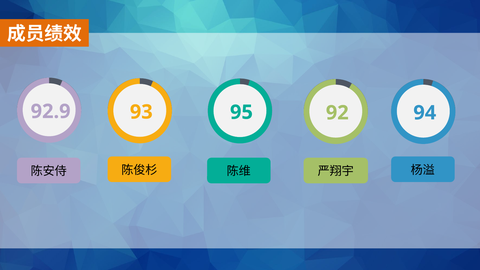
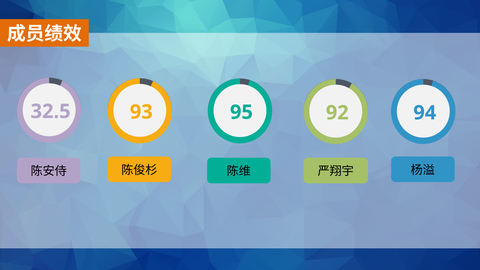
92.9: 92.9 -> 32.5 (51, 111)
